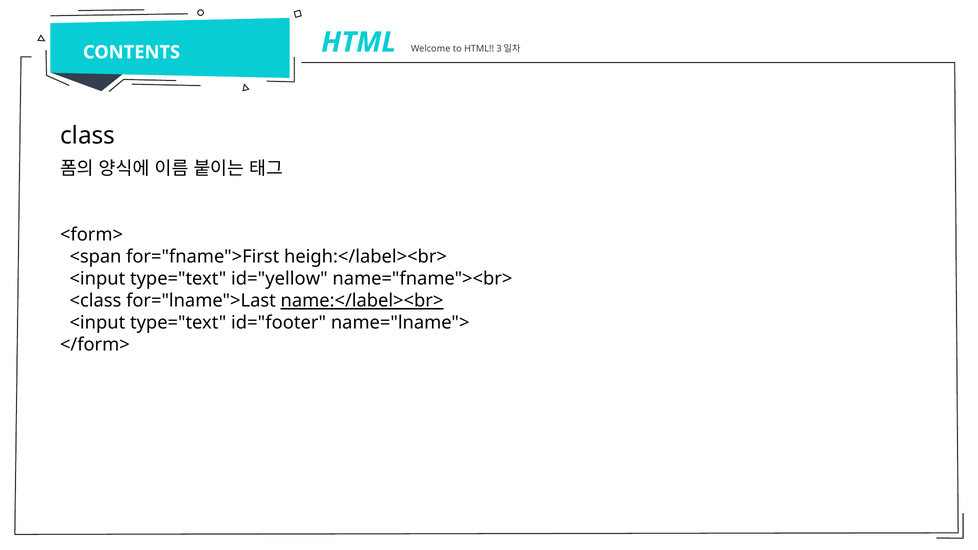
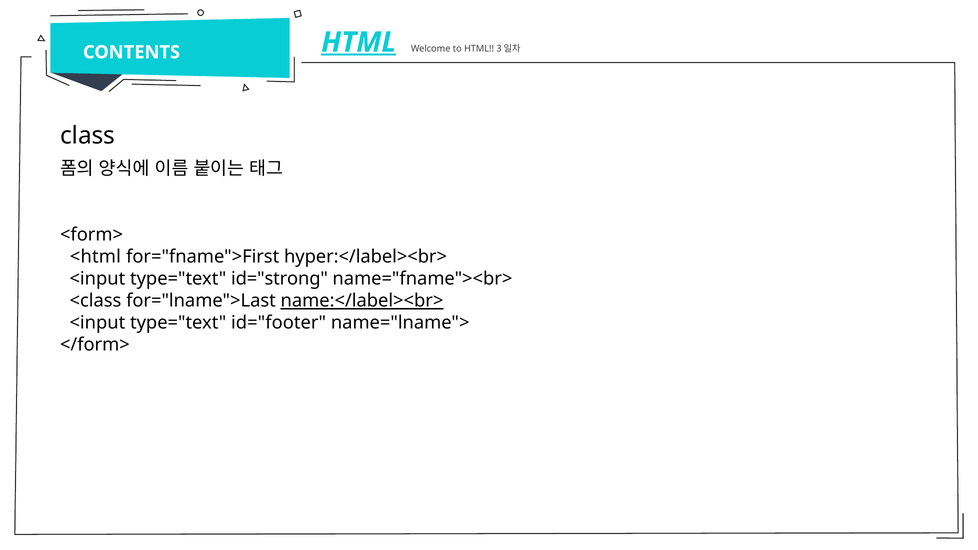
HTML underline: none -> present (359, 42)
<span: <span -> <html (95, 257)
heigh:</label><br>: heigh:</label><br> -> hyper:</label><br> (366, 257)
id="yellow: id="yellow -> id="strong (279, 279)
